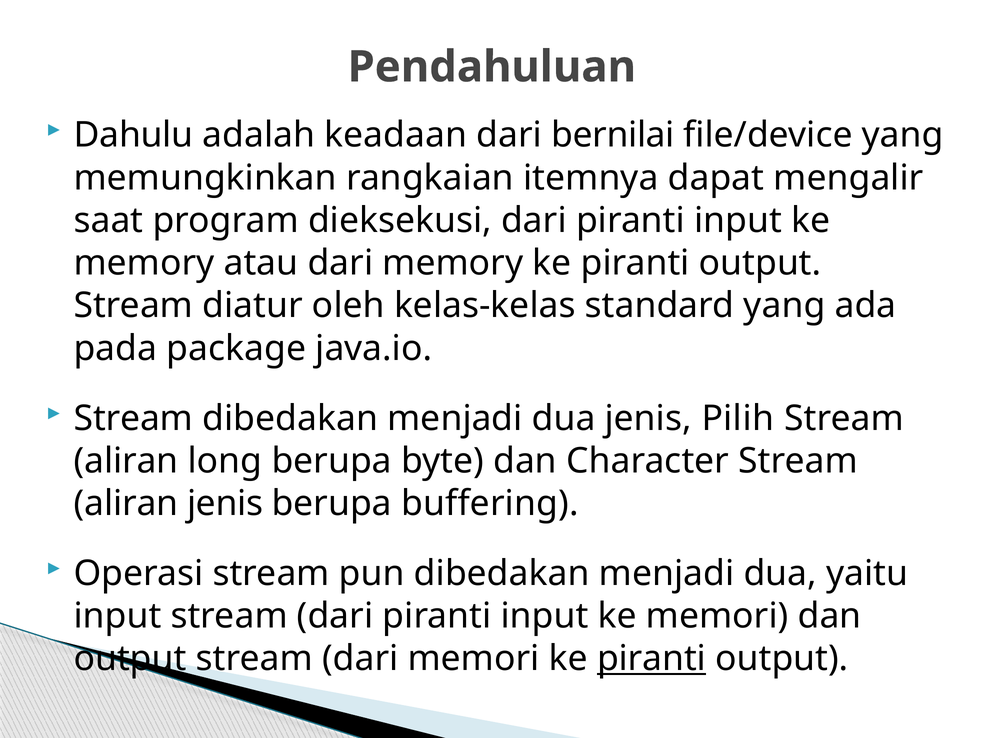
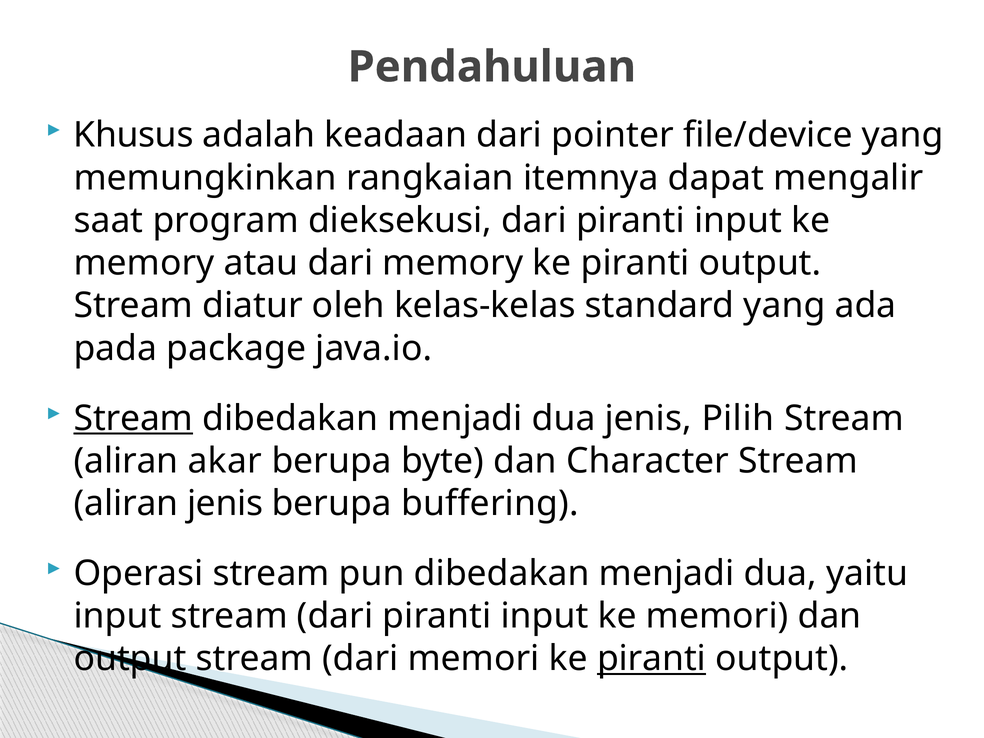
Dahulu: Dahulu -> Khusus (134, 135)
bernilai: bernilai -> pointer (613, 135)
Stream underline: none -> present (133, 418)
long: long -> akar (225, 461)
